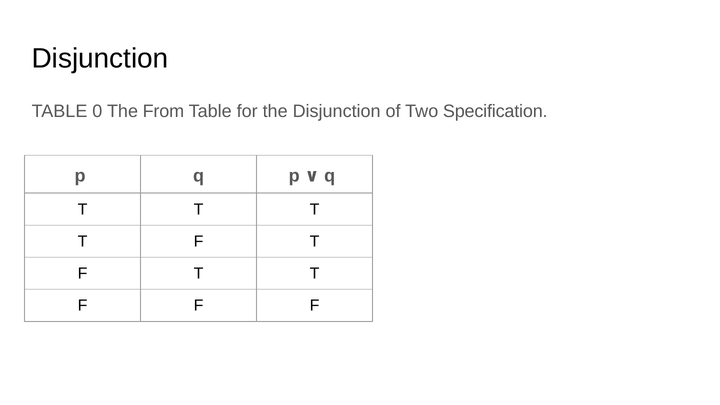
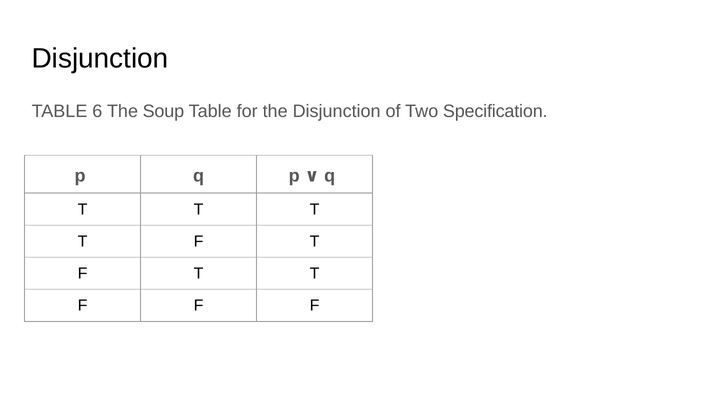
0: 0 -> 6 (97, 111)
From: From -> Soup (163, 111)
